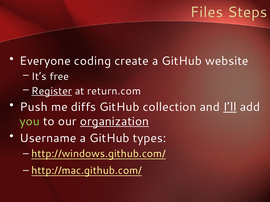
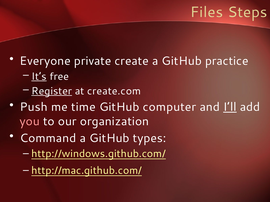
coding: coding -> private (93, 61)
website: website -> practice (227, 61)
It’s underline: none -> present (39, 77)
return.com: return.com -> create.com (114, 91)
diffs: diffs -> time (83, 107)
collection: collection -> computer (169, 107)
you colour: light green -> pink (30, 122)
organization underline: present -> none (114, 122)
Username: Username -> Command (48, 138)
